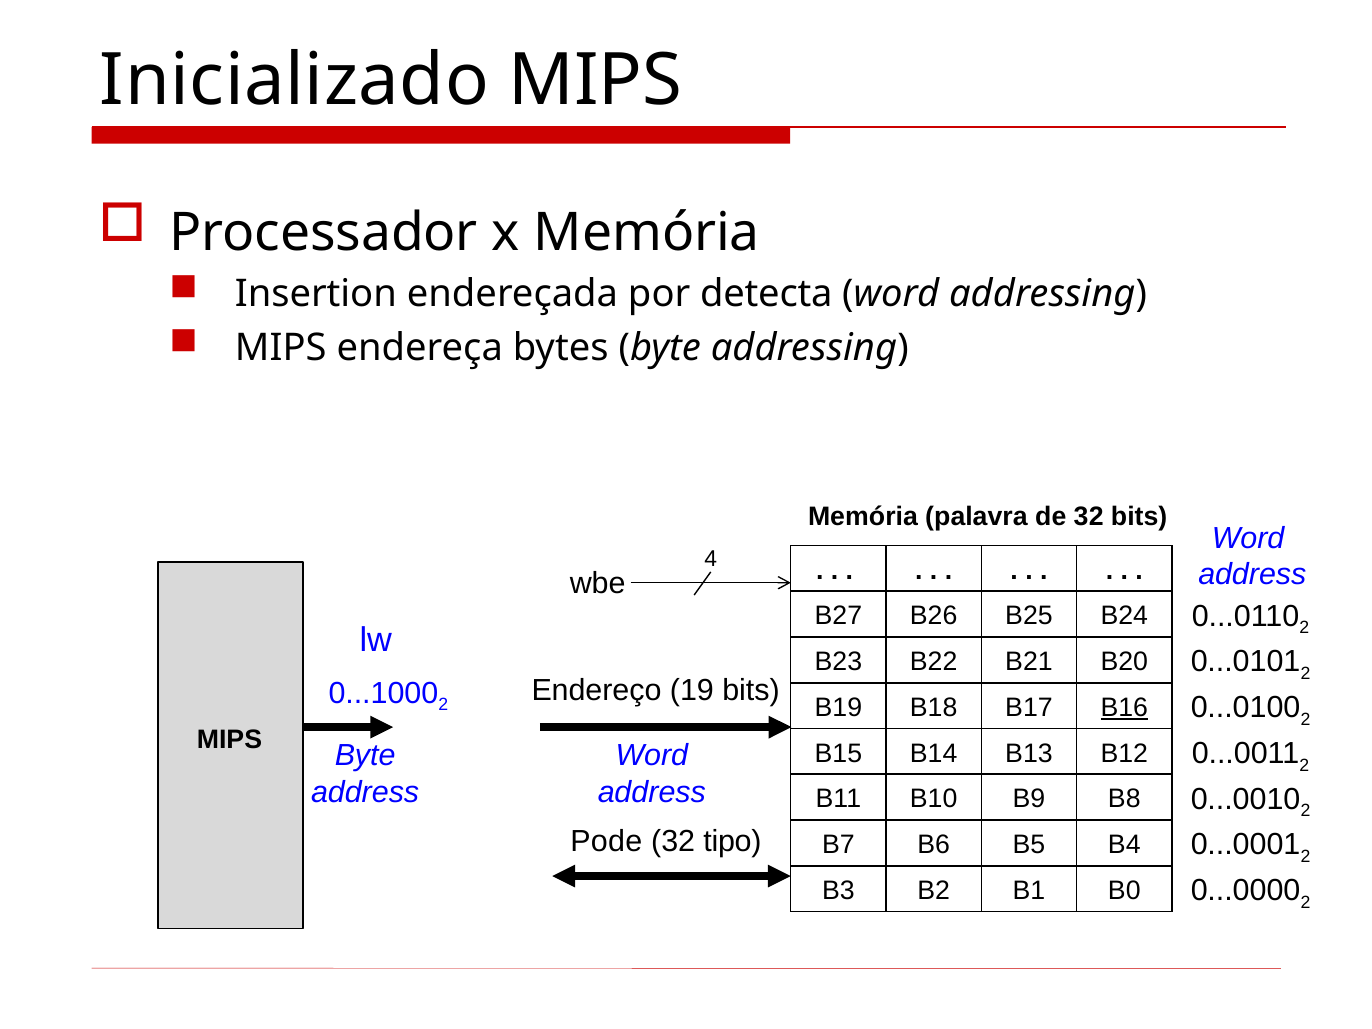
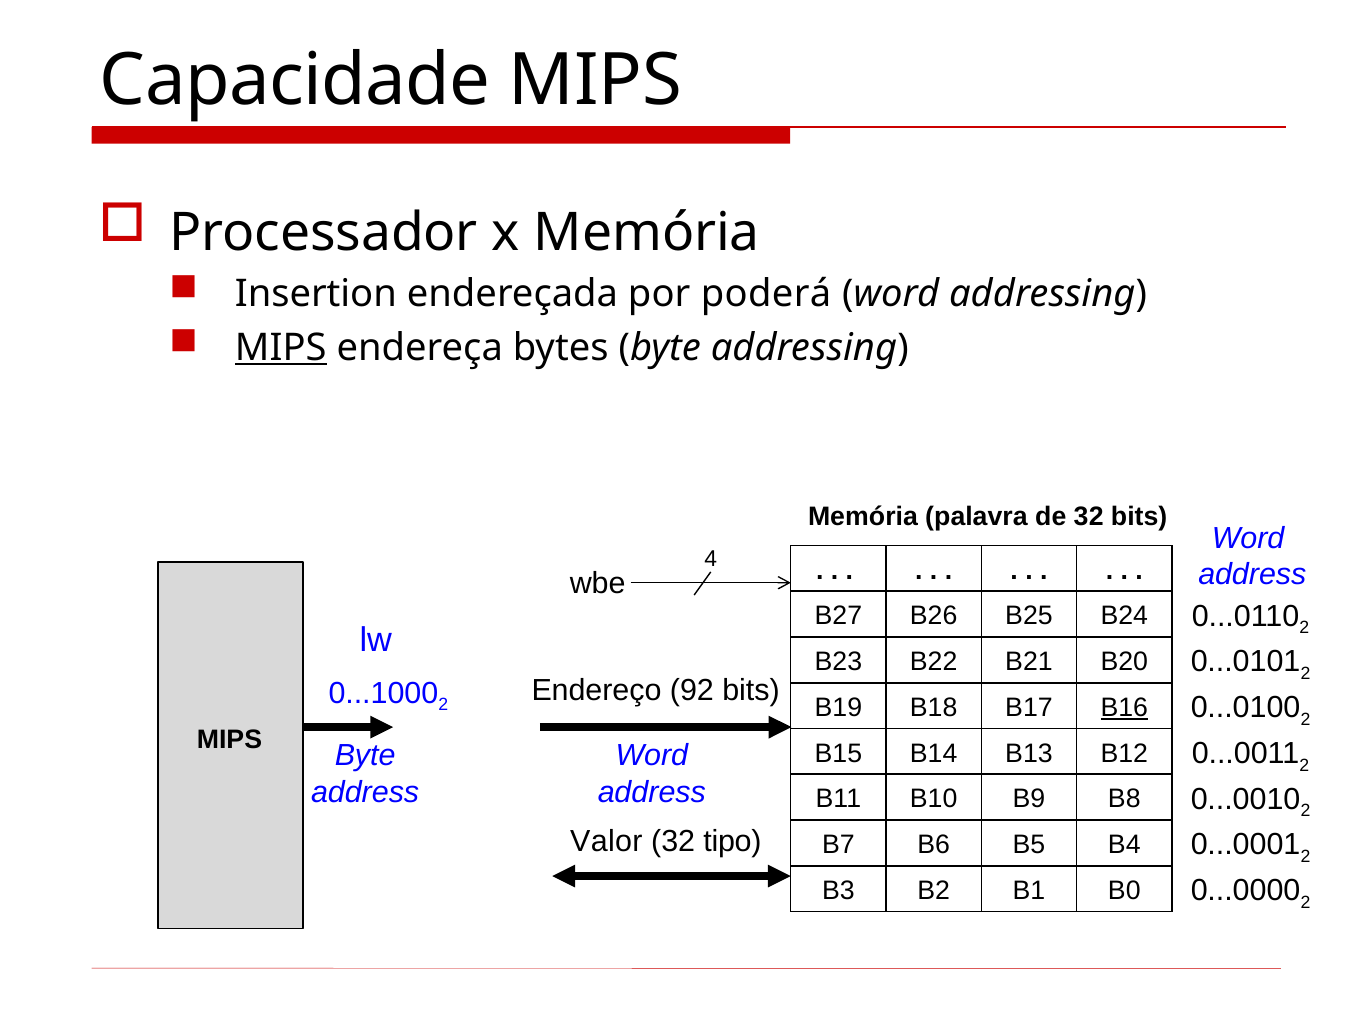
Inicializado: Inicializado -> Capacidade (295, 80)
detecta: detecta -> poderá (766, 294)
MIPS underline: none -> present (281, 348)
19: 19 -> 92 (692, 690)
Pode: Pode -> Valor (606, 842)
